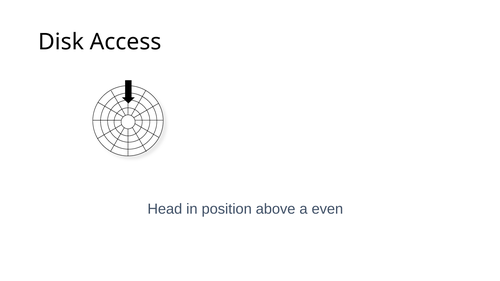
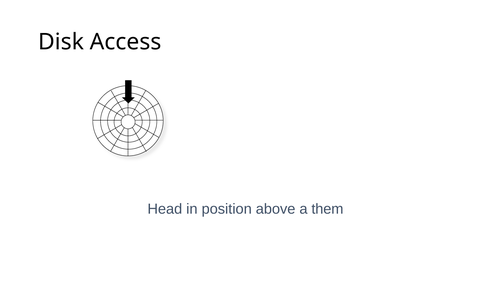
even: even -> them (327, 209)
